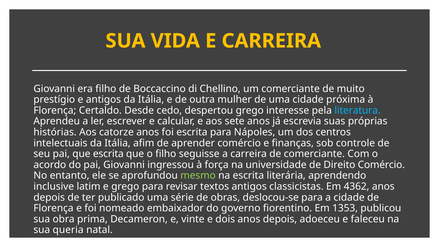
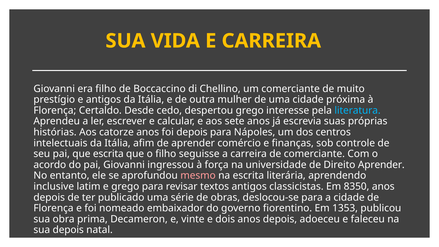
foi escrita: escrita -> depois (192, 132)
Direito Comércio: Comércio -> Aprender (381, 165)
mesmo colour: light green -> pink (198, 176)
4362: 4362 -> 8350 (357, 186)
sua queria: queria -> depois (68, 230)
